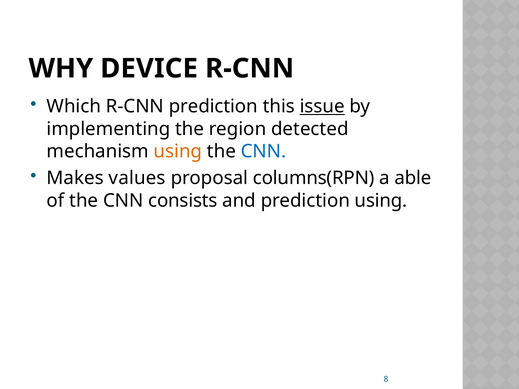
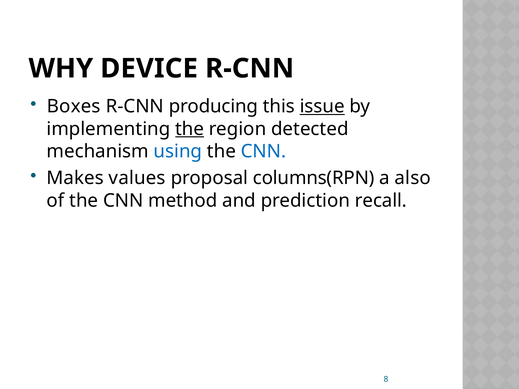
Which: Which -> Boxes (74, 106)
R-CNN prediction: prediction -> producing (213, 106)
the underline: none -> present (190, 129)
using colour: orange -> blue (178, 151)
able: able -> also (413, 178)
consists: consists -> method (183, 201)
prediction using: using -> recall (381, 201)
